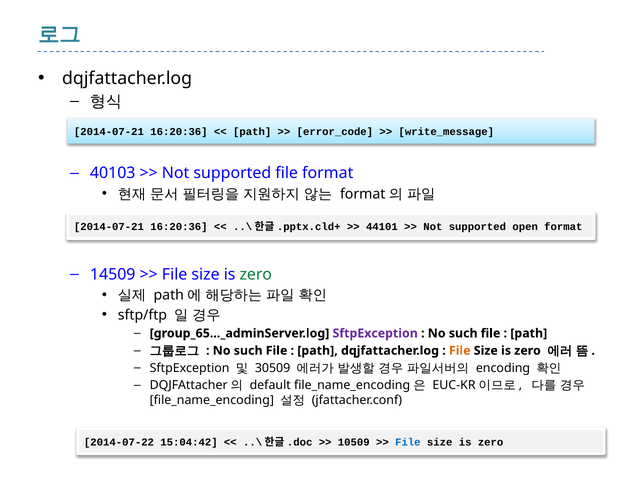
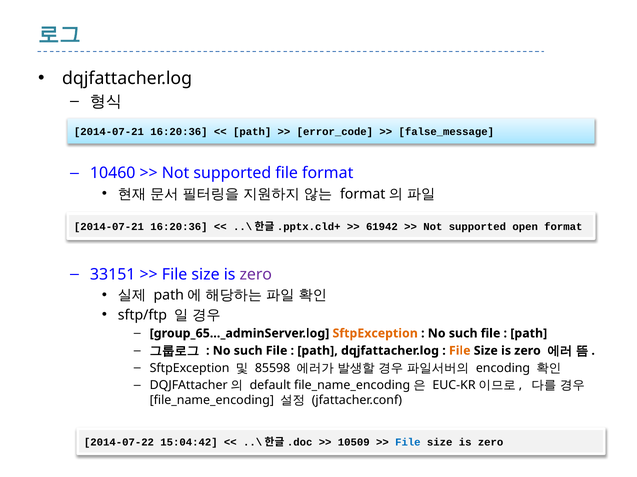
write_message: write_message -> false_message (446, 132)
40103: 40103 -> 10460 (113, 173)
44101: 44101 -> 61942 (382, 227)
14509: 14509 -> 33151 (113, 275)
zero colour: green -> purple (256, 275)
SftpException colour: purple -> orange (375, 334)
30509: 30509 -> 85598 (273, 369)
